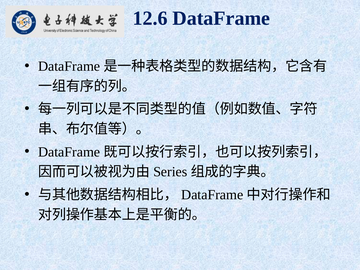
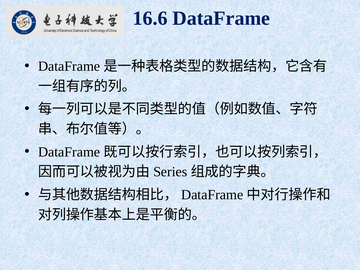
12.6: 12.6 -> 16.6 (150, 18)
